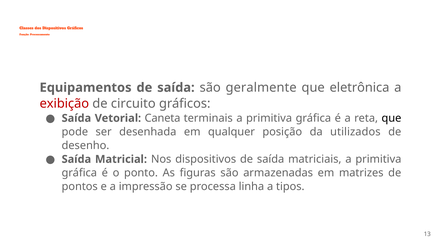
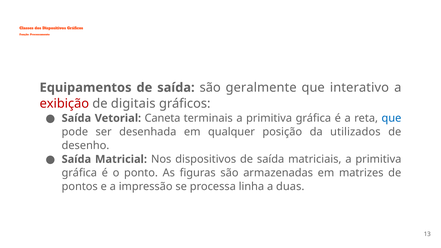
eletrônica: eletrônica -> interativo (359, 88)
circuito: circuito -> digitais (133, 104)
que colour: black -> blue (391, 118)
tipos: tipos -> duas (290, 187)
